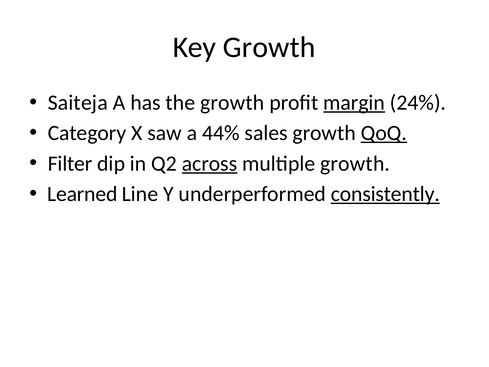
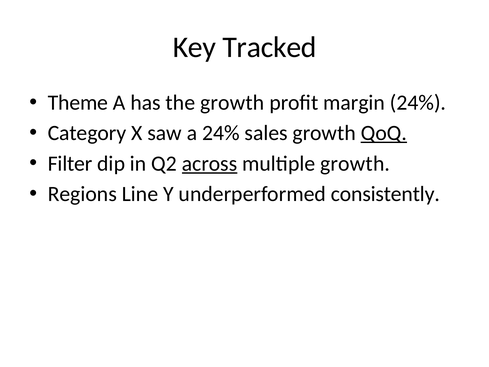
Key Growth: Growth -> Tracked (269, 47)
Saiteja: Saiteja -> Theme (78, 103)
margin underline: present -> none (354, 103)
a 44%: 44% -> 24% (221, 133)
Learned: Learned -> Regions (82, 194)
consistently underline: present -> none (385, 194)
